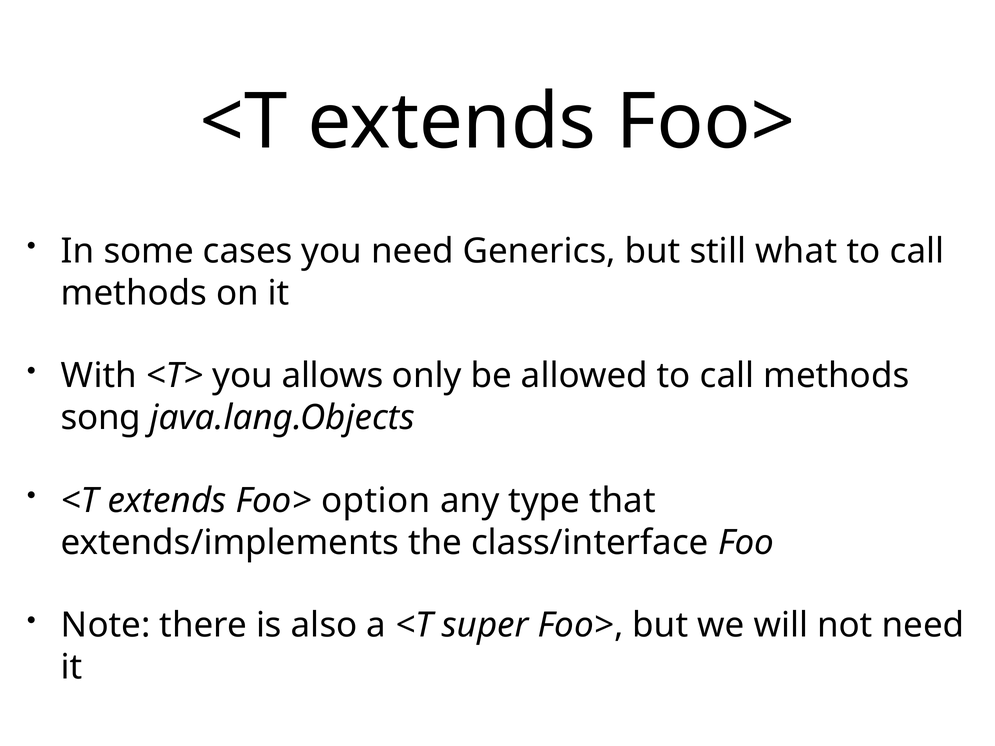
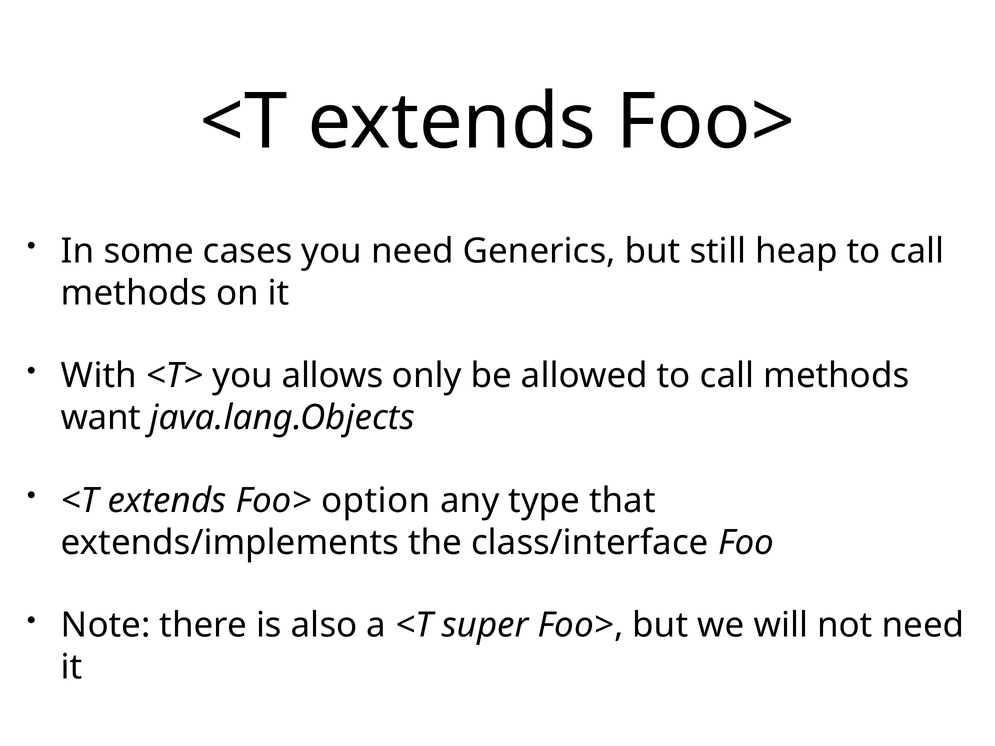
what: what -> heap (796, 251)
song: song -> want (101, 418)
